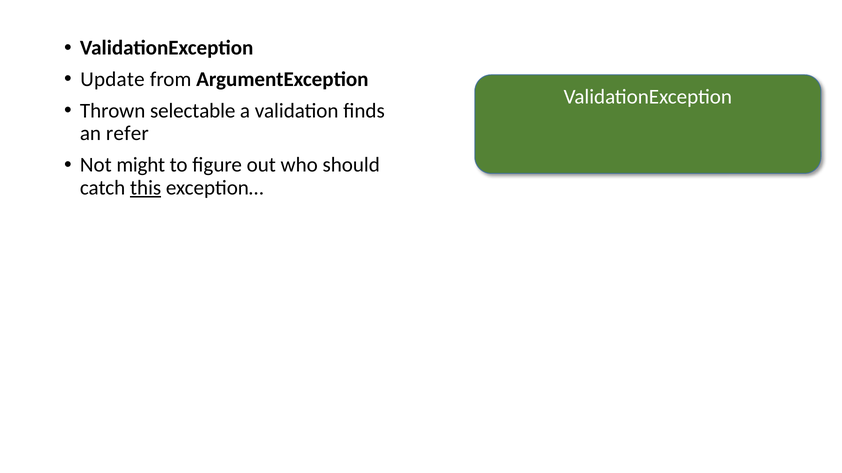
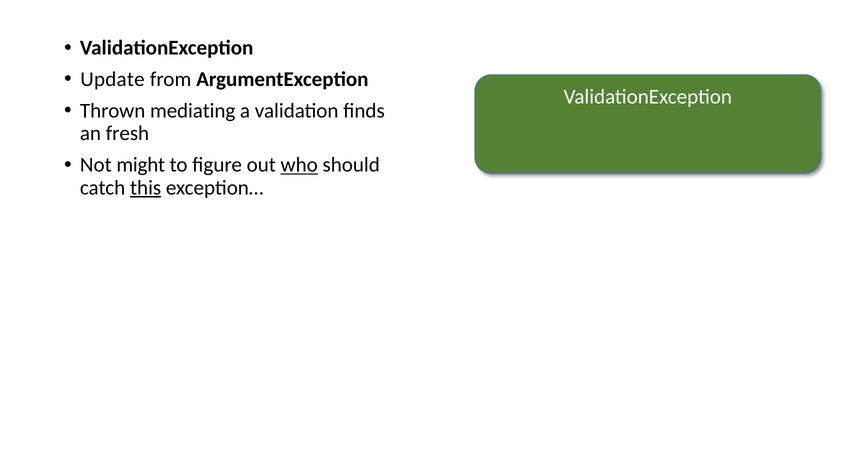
selectable: selectable -> mediating (193, 111)
refer: refer -> fresh (127, 134)
who underline: none -> present (299, 165)
